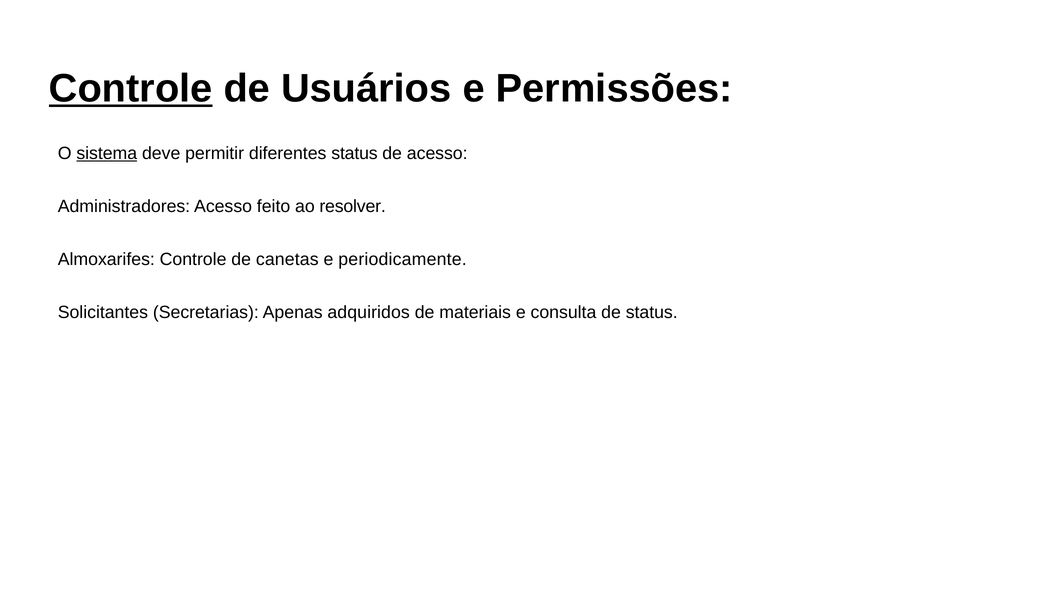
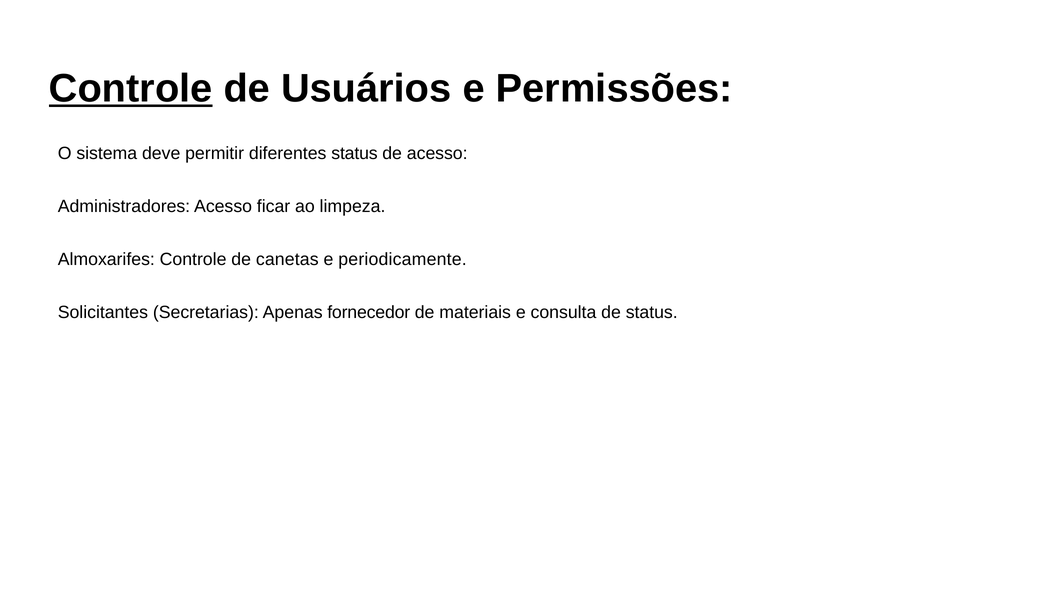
sistema underline: present -> none (107, 153)
feito: feito -> ficar (274, 206)
resolver: resolver -> limpeza (353, 206)
adquiridos: adquiridos -> fornecedor (369, 313)
